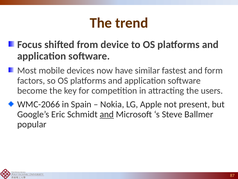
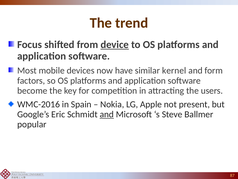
device underline: none -> present (115, 45)
fastest: fastest -> kernel (174, 70)
WMC-2066: WMC-2066 -> WMC-2016 (39, 104)
